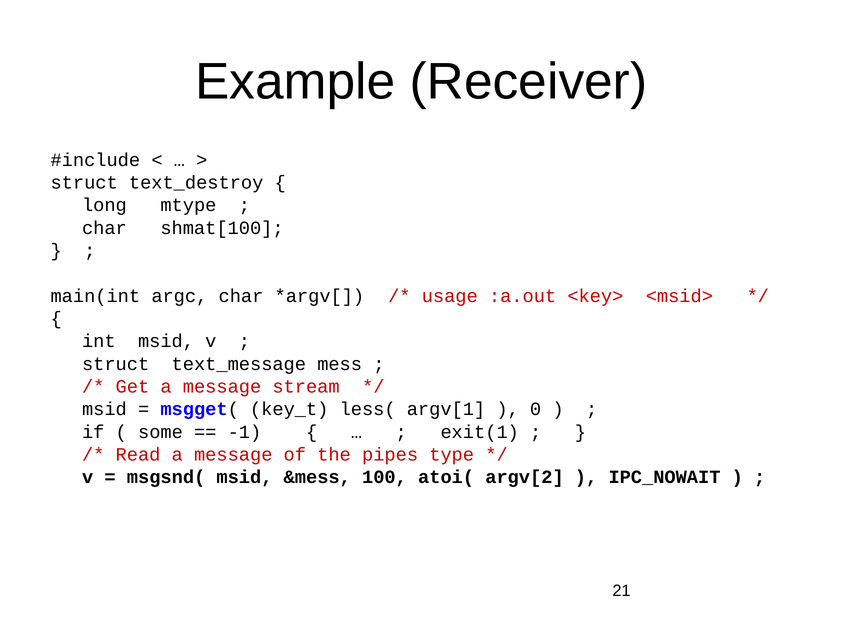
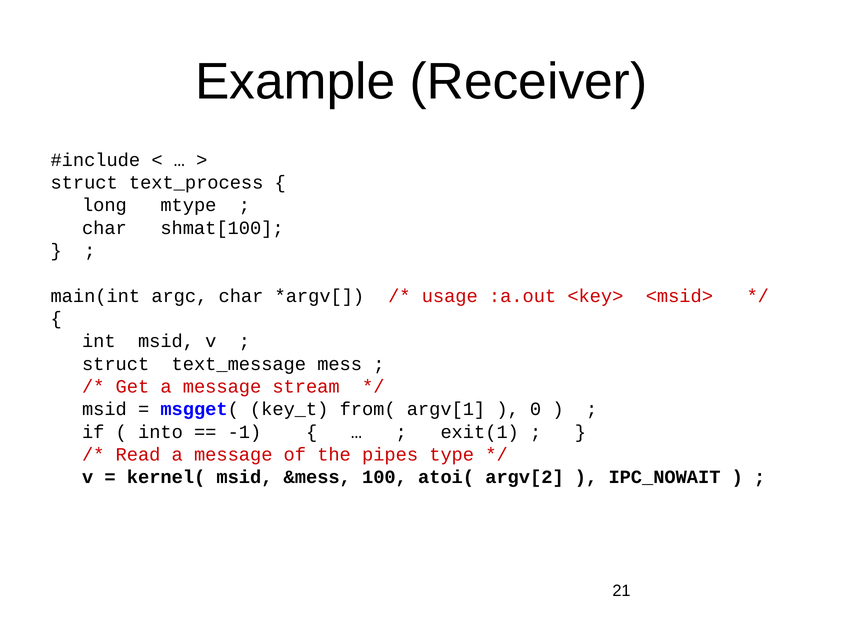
text_destroy: text_destroy -> text_process (196, 183)
less(: less( -> from( (368, 409)
some: some -> into (160, 432)
msgsnd(: msgsnd( -> kernel( (166, 477)
